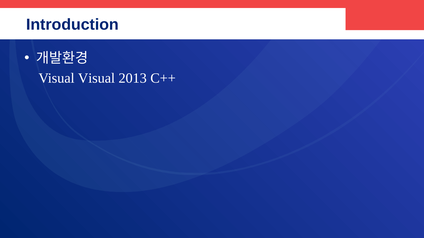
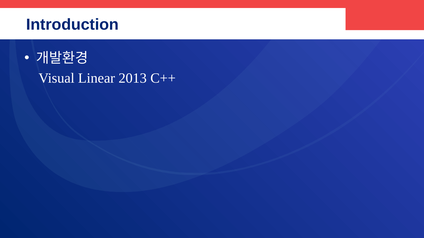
Visual Visual: Visual -> Linear (97, 78)
